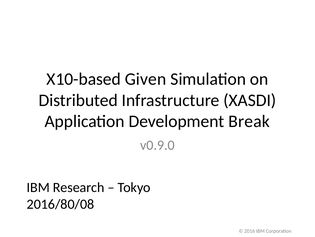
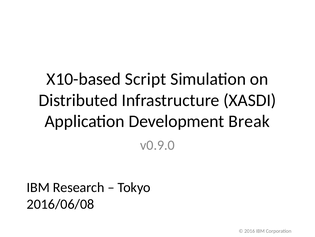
Given: Given -> Script (146, 79)
2016/80/08: 2016/80/08 -> 2016/06/08 (60, 204)
